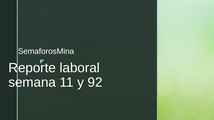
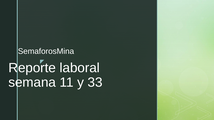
92: 92 -> 33 (95, 83)
